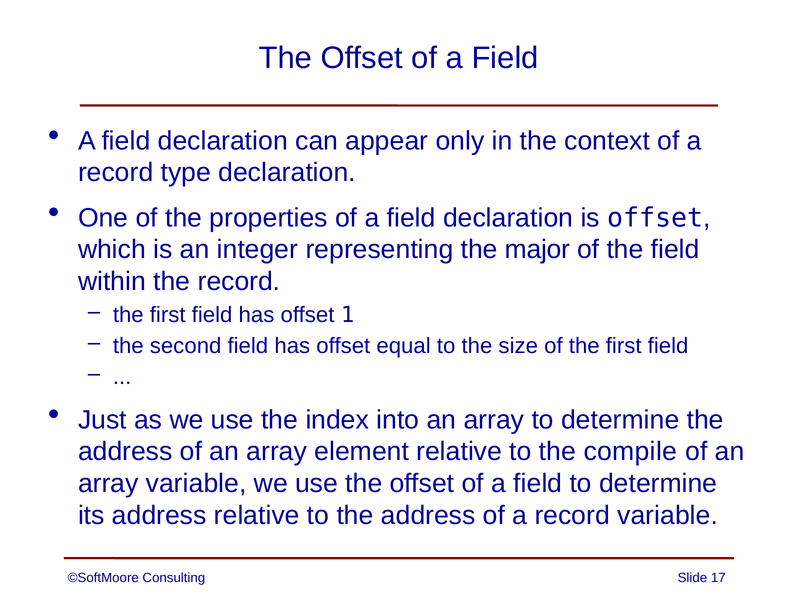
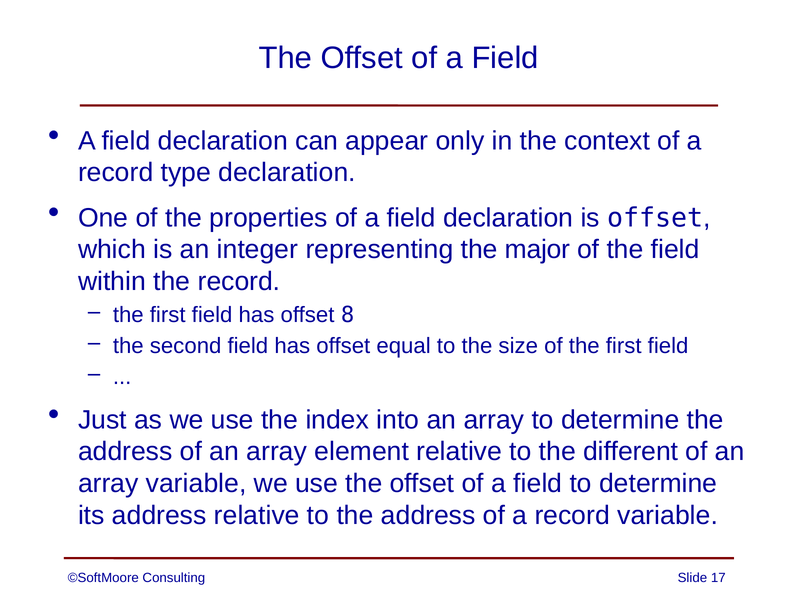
1: 1 -> 8 (348, 315)
compile: compile -> different (631, 452)
